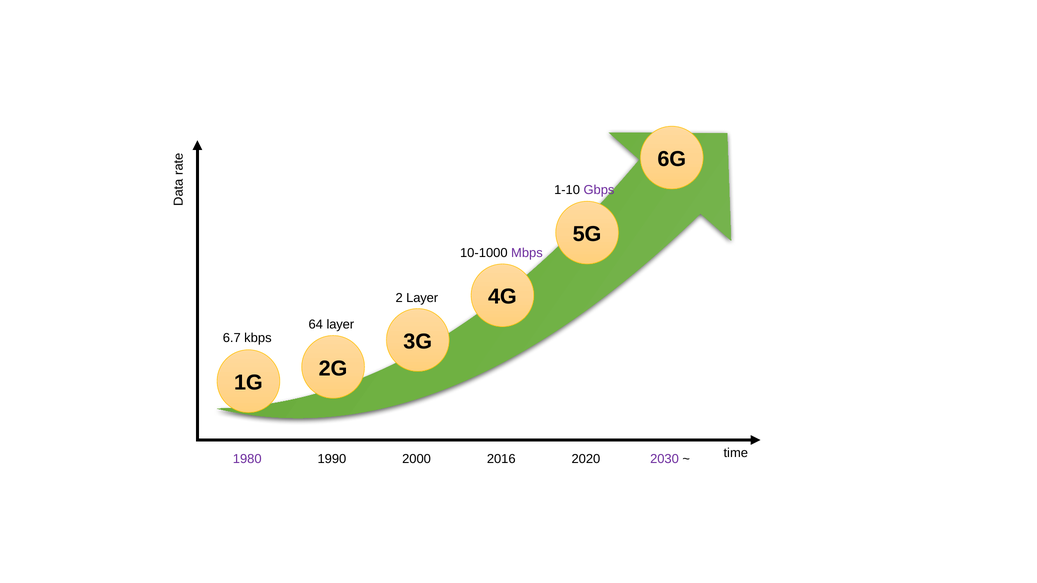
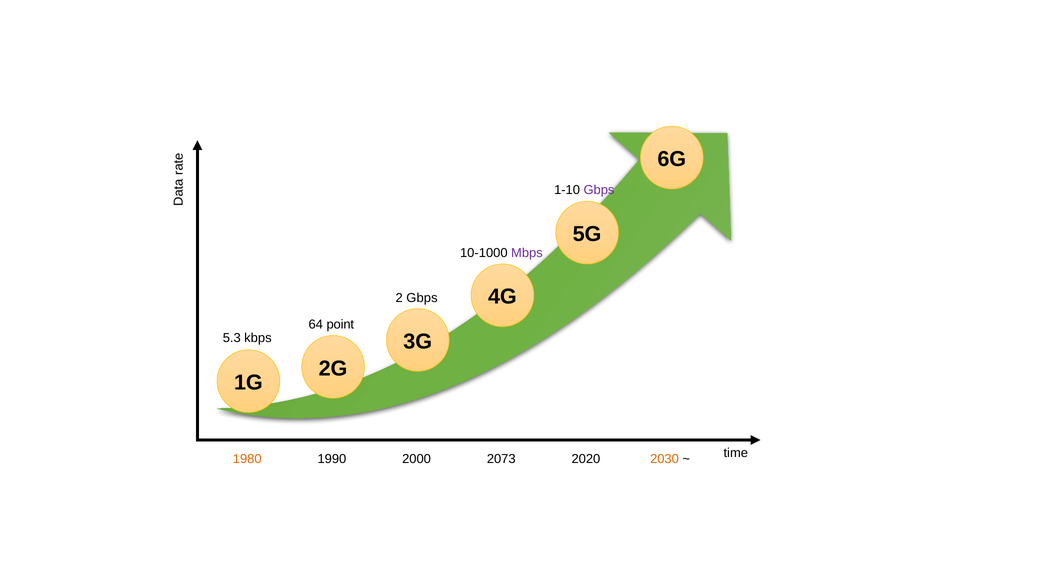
2 Layer: Layer -> Gbps (422, 298)
64 layer: layer -> point (340, 325)
6.7: 6.7 -> 5.3 (232, 338)
1980 colour: purple -> orange (247, 459)
2016: 2016 -> 2073 (501, 459)
2030 colour: purple -> orange (665, 459)
